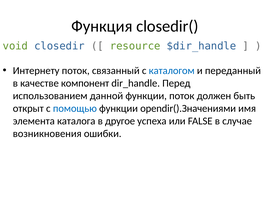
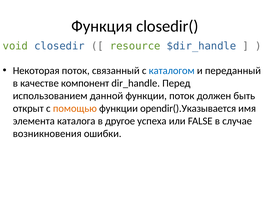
Интернету: Интернету -> Некоторая (36, 70)
помощью colour: blue -> orange (75, 108)
opendir().Значениями: opendir().Значениями -> opendir().Указывается (188, 108)
